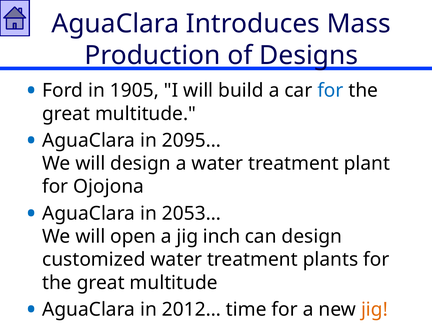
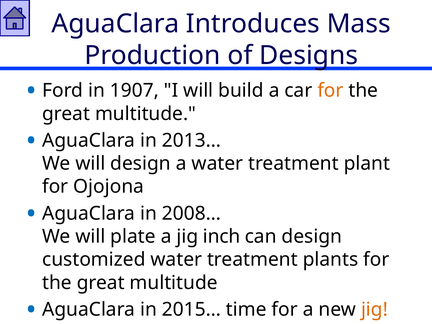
1905: 1905 -> 1907 (134, 91)
for colour: blue -> orange (330, 91)
2095…: 2095… -> 2013… (191, 141)
2053…: 2053… -> 2008… (191, 214)
open: open -> plate (133, 237)
2012…: 2012… -> 2015… (191, 310)
